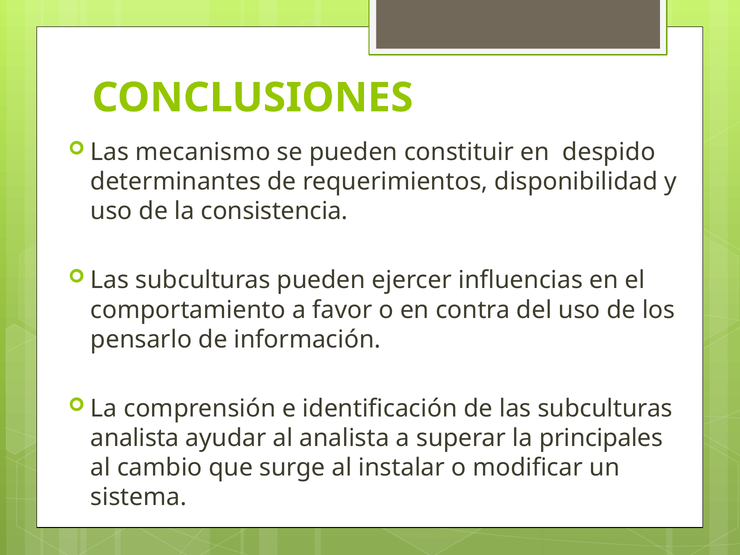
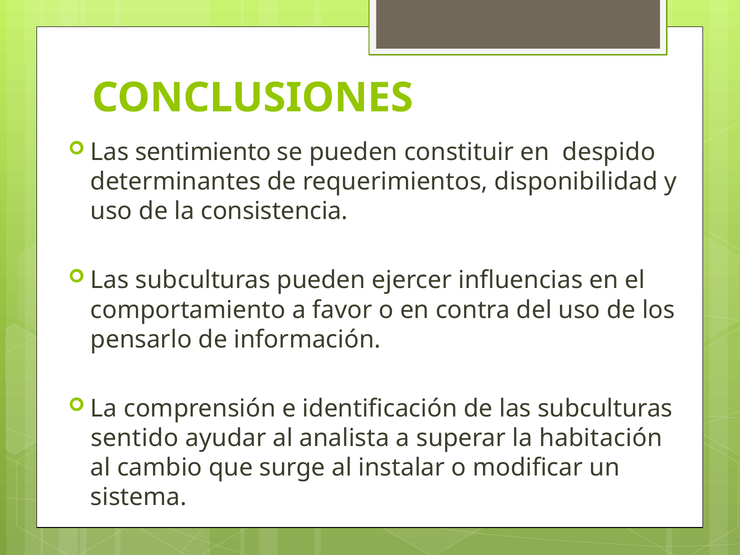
mecanismo: mecanismo -> sentimiento (203, 152)
analista: analista -> sentido (135, 438)
principales: principales -> habitación (601, 438)
